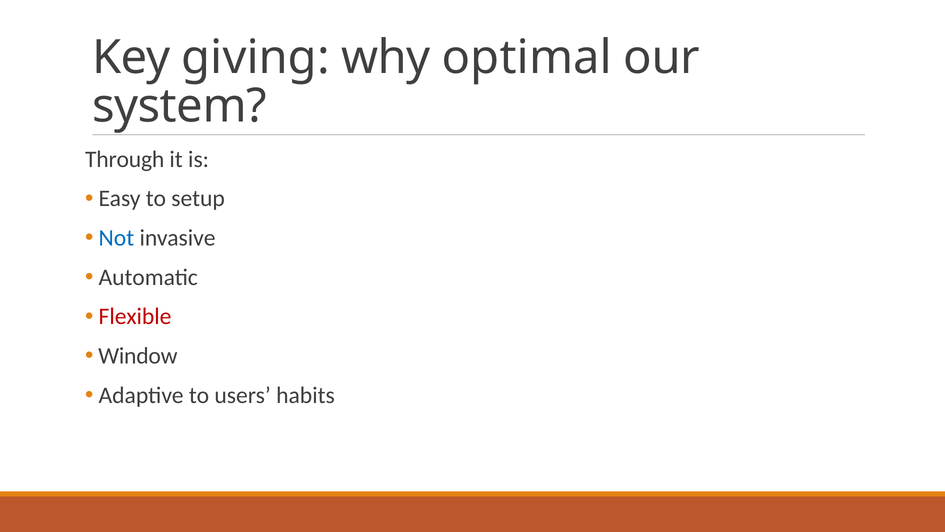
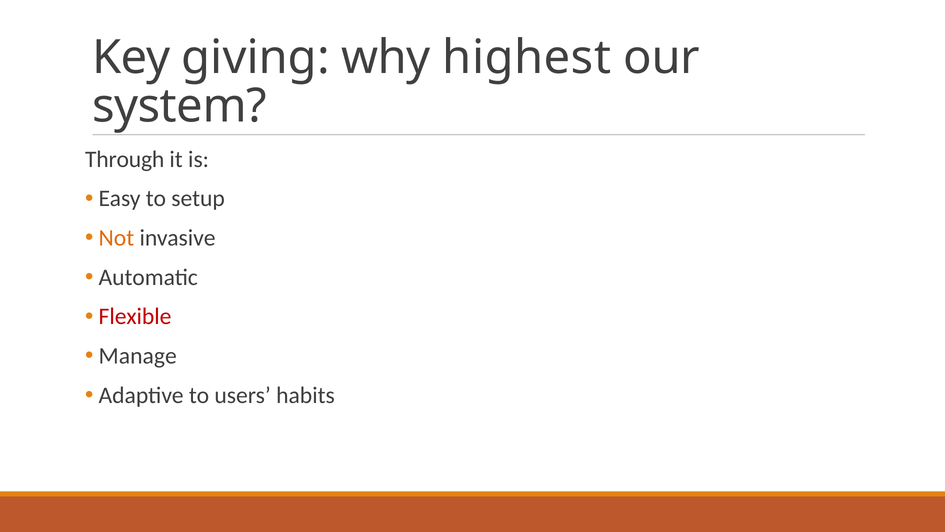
optimal: optimal -> highest (527, 58)
Not colour: blue -> orange (116, 238)
Window: Window -> Manage (138, 356)
